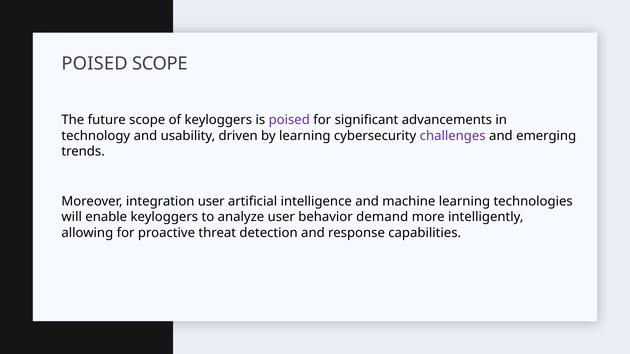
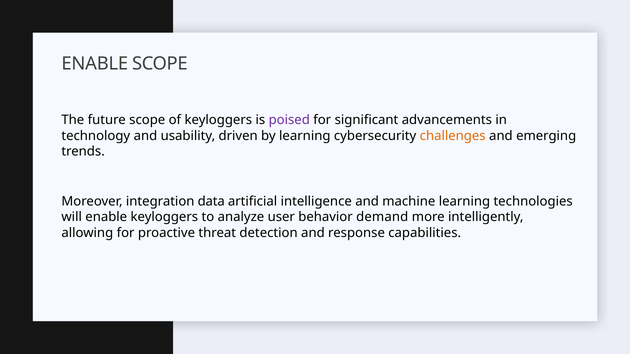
POISED: POISED -> ENABLE (95, 64)
challenges colour: purple -> orange (453, 136)
integration user: user -> data (211, 201)
